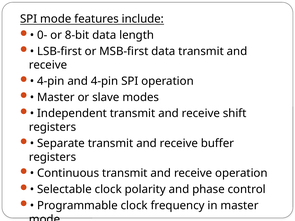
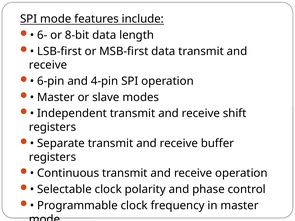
0-: 0- -> 6- (42, 35)
4-pin: 4-pin -> 6-pin (51, 81)
